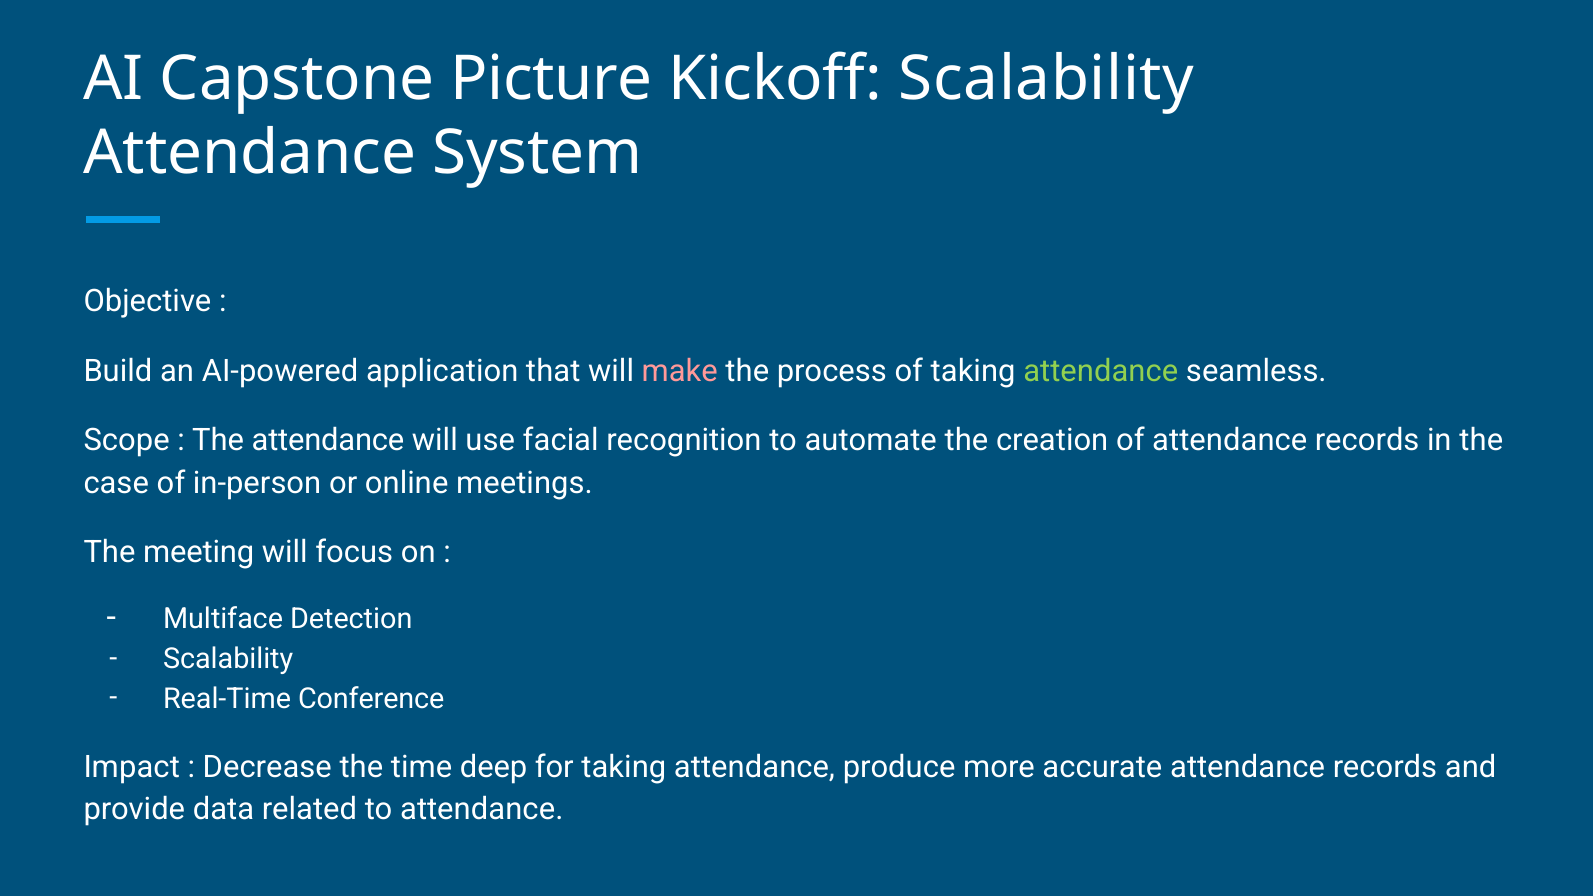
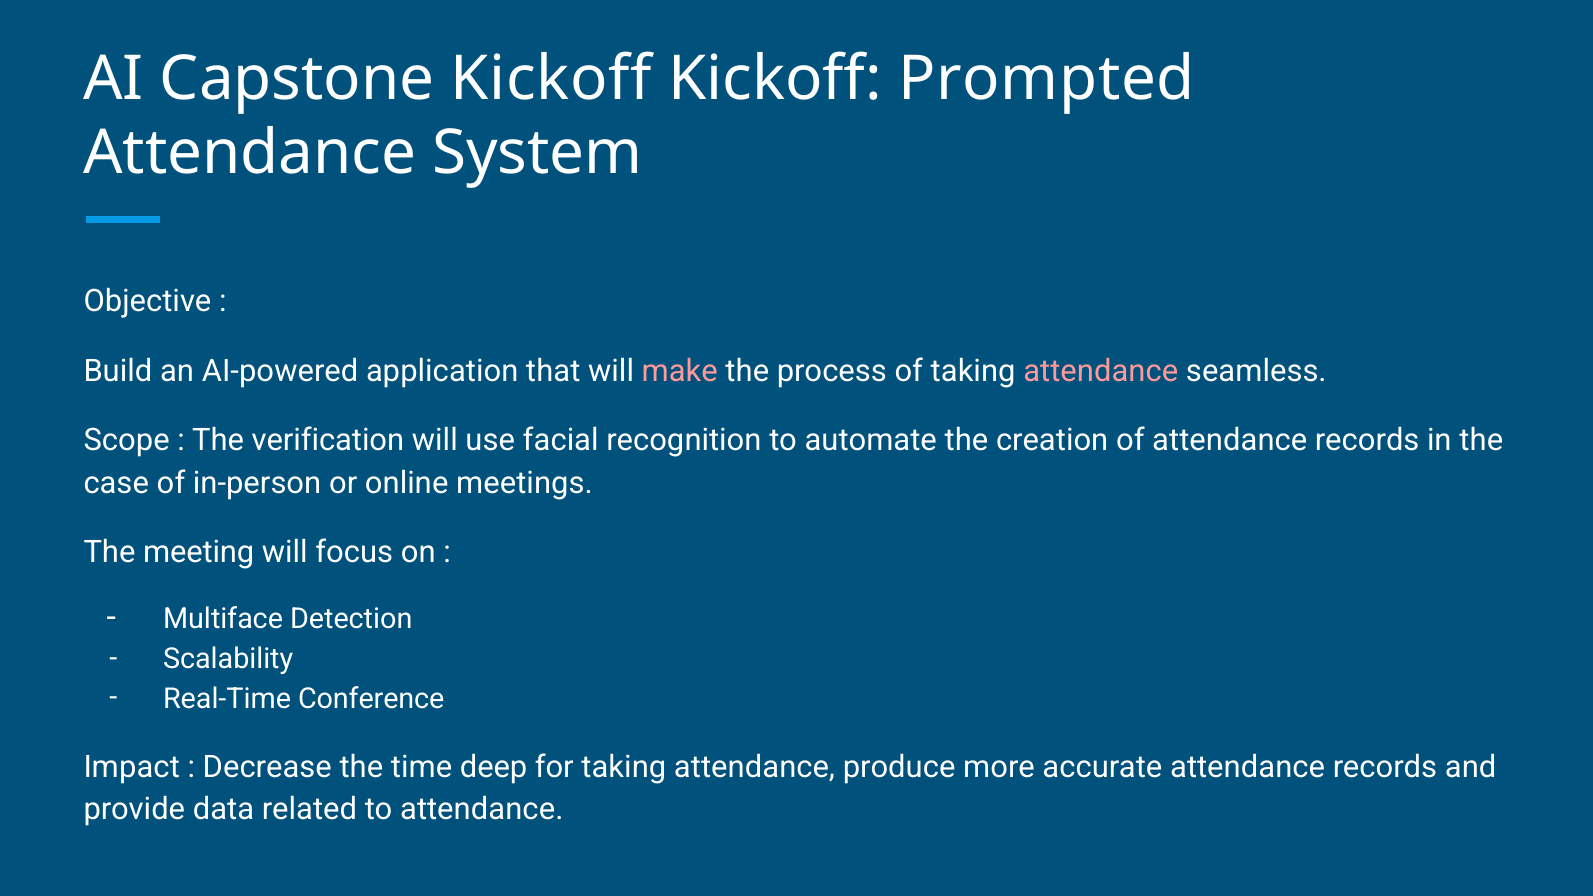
Capstone Picture: Picture -> Kickoff (551, 79)
Kickoff Scalability: Scalability -> Prompted (1047, 79)
attendance colour: light green -> pink (1101, 371)
The attendance: attendance -> verification (328, 440)
